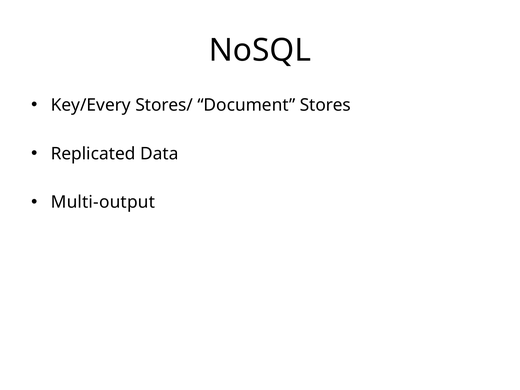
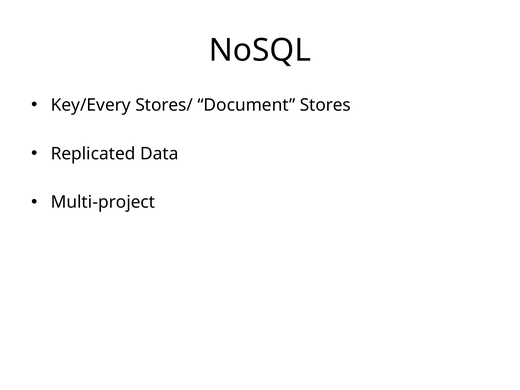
Multi-output: Multi-output -> Multi-project (103, 202)
